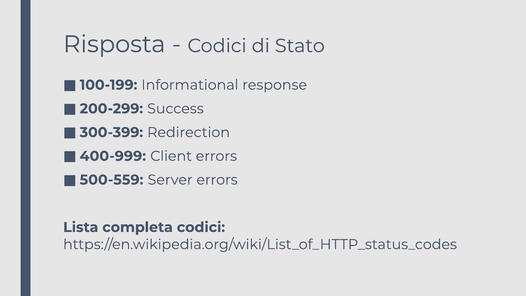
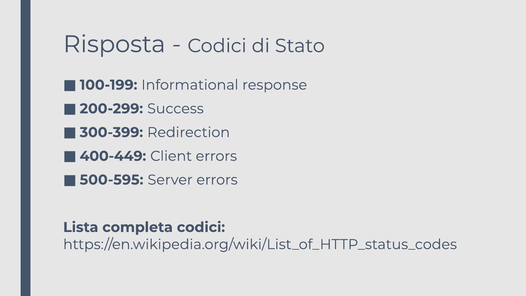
400-999: 400-999 -> 400-449 (113, 156)
500-559: 500-559 -> 500-595 (112, 180)
